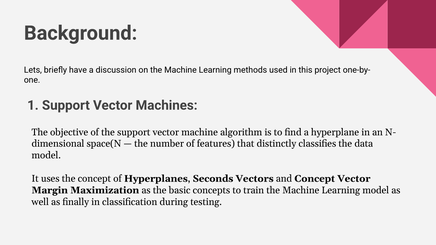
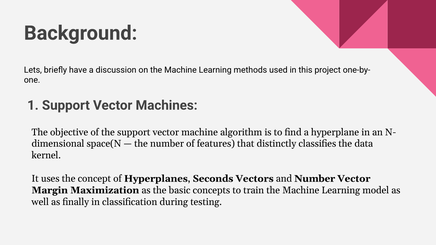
model: model -> kernel (46, 156)
and Concept: Concept -> Number (315, 179)
